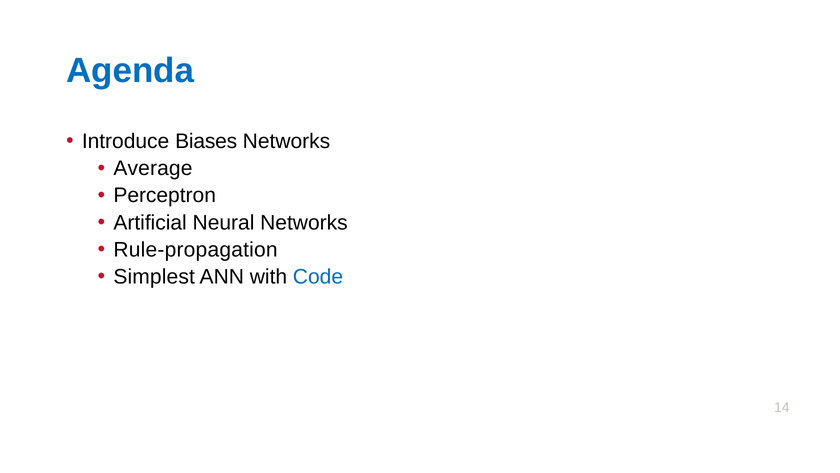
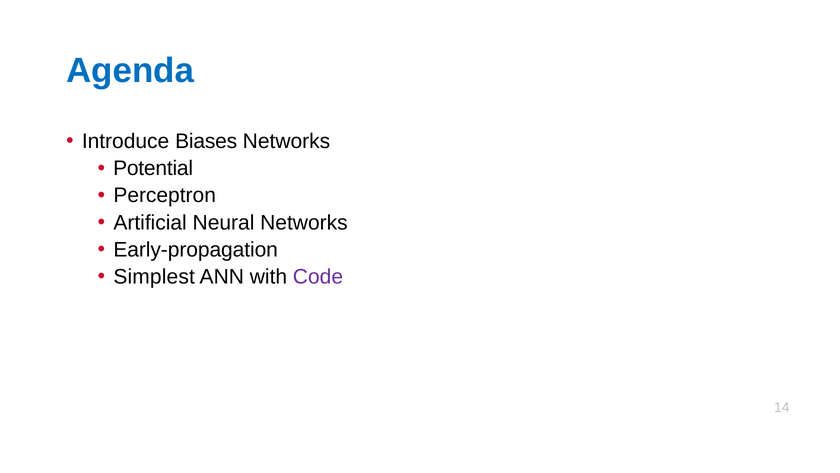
Average: Average -> Potential (153, 168)
Rule-propagation: Rule-propagation -> Early-propagation (196, 249)
Code colour: blue -> purple (318, 276)
